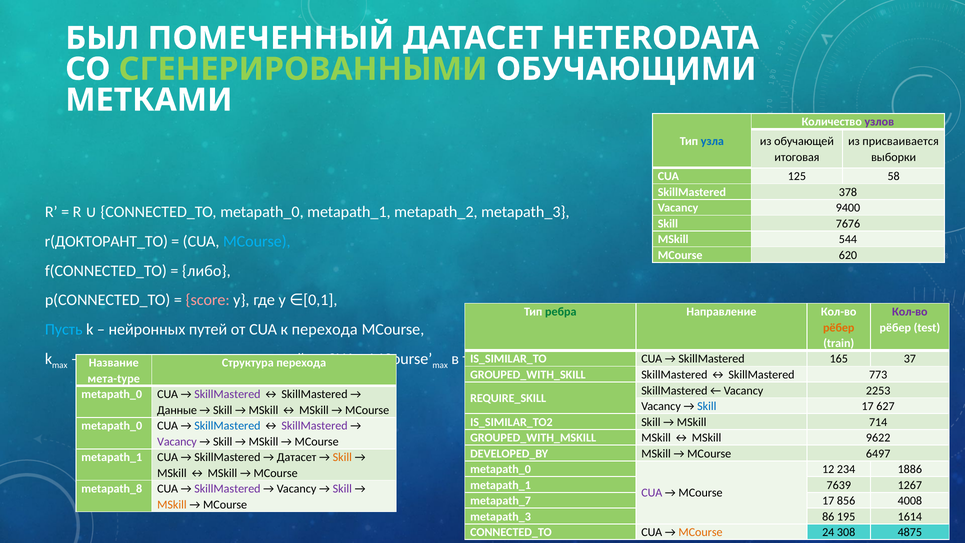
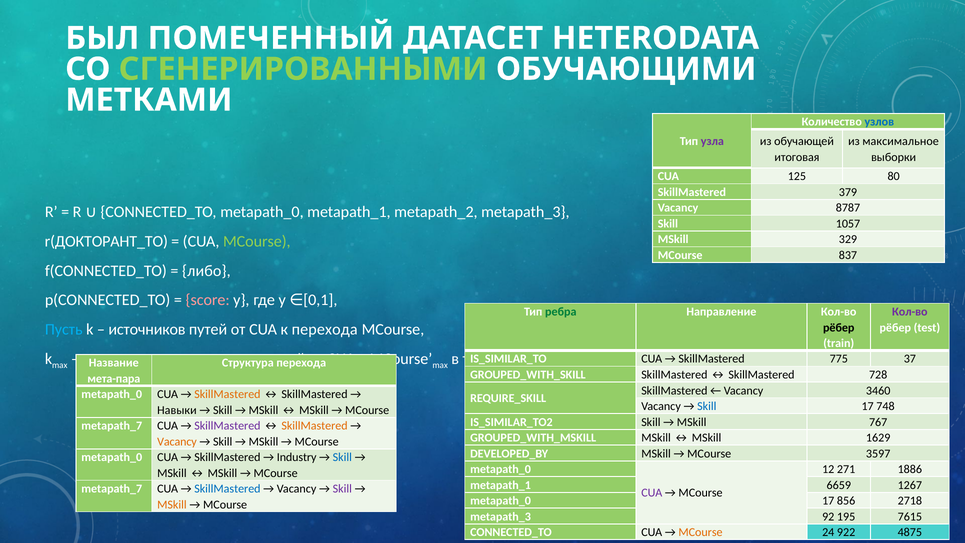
узлов colour: purple -> blue (879, 122)
узла colour: blue -> purple (712, 141)
из присваивается: присваивается -> максимальное (901, 141)
58: 58 -> 80 (894, 176)
378: 378 -> 379 (848, 192)
9400: 9400 -> 8787 (848, 208)
7676: 7676 -> 1057 (848, 224)
544: 544 -> 329 (848, 239)
MCourse colour: light blue -> light green (257, 241)
620: 620 -> 837 (848, 255)
рёбер colour: orange -> black (839, 327)
нейронных: нейронных -> источников (147, 329)
165: 165 -> 775 (839, 359)
773: 773 -> 728 (878, 375)
мета-type: мета-type -> мета-пара (114, 378)
2253: 2253 -> 3460 (878, 390)
SkillMastered colour: purple -> orange (227, 394)
627: 627 -> 748 (886, 406)
Данные: Данные -> Навыки (177, 410)
714: 714 -> 767 (878, 422)
metapath_0: metapath_0 -> metapath_7 (112, 426)
SkillMastered colour: blue -> purple (227, 426)
SkillMastered colour: purple -> orange (315, 426)
9622: 9622 -> 1629 (878, 438)
Vacancy colour: purple -> orange (177, 441)
6497: 6497 -> 3597 (878, 453)
metapath_1: metapath_1 -> metapath_0 (112, 457)
Датасет: Датасет -> Industry (297, 457)
Skill colour: orange -> blue (342, 457)
234: 234 -> 271 (846, 469)
7639: 7639 -> 6659 (839, 485)
metapath_8: metapath_8 -> metapath_7 (112, 489)
SkillMastered colour: purple -> blue (227, 489)
metapath_7: metapath_7 -> metapath_0 (501, 501)
4008: 4008 -> 2718 (910, 501)
86: 86 -> 92 (828, 516)
1614: 1614 -> 7615 (910, 516)
308: 308 -> 922 (846, 532)
